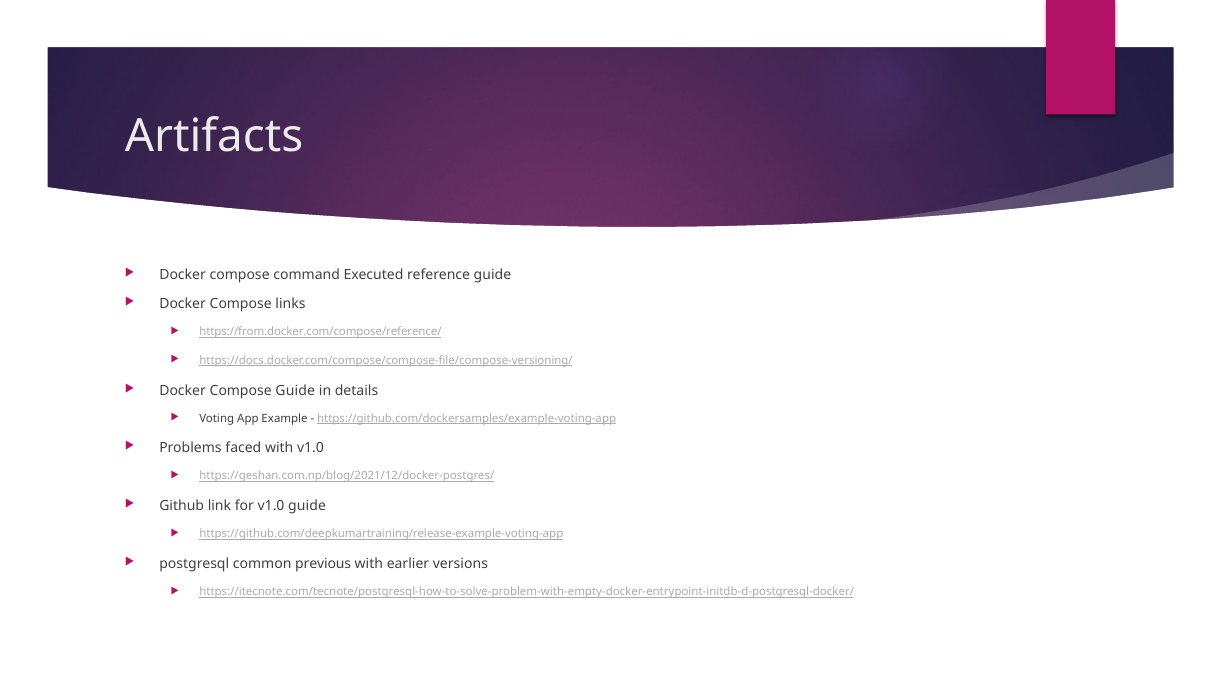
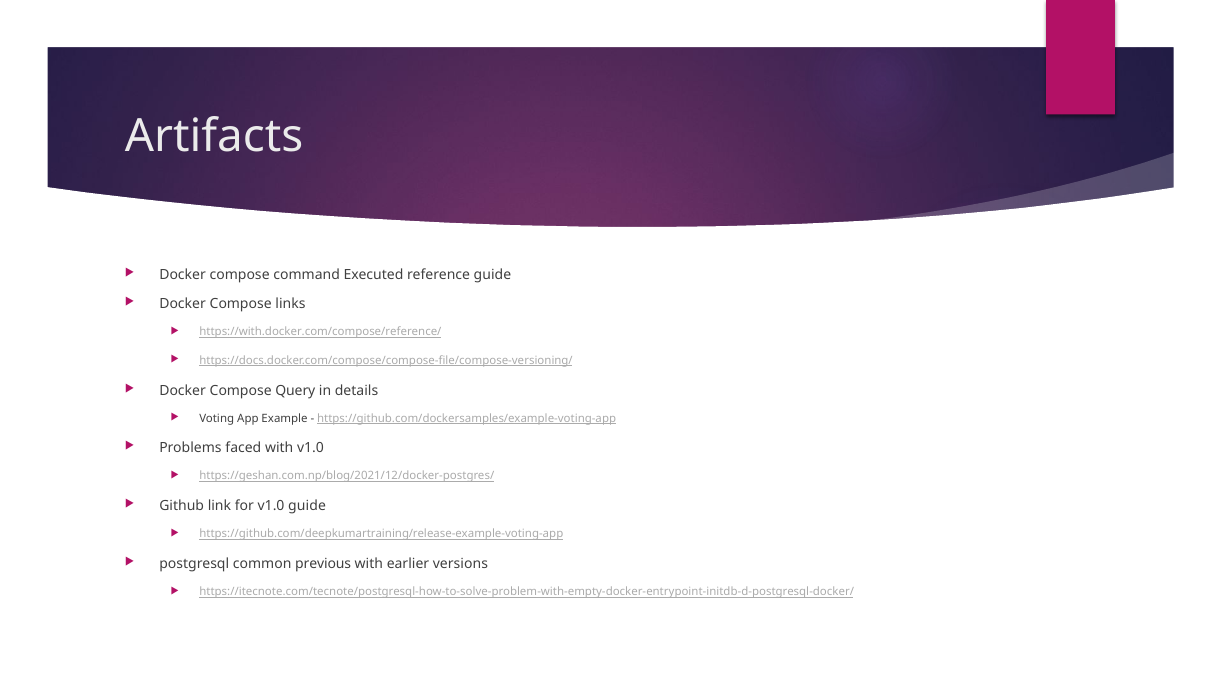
https://from.docker.com/compose/reference/: https://from.docker.com/compose/reference/ -> https://with.docker.com/compose/reference/ (320, 332)
Compose Guide: Guide -> Query (295, 391)
